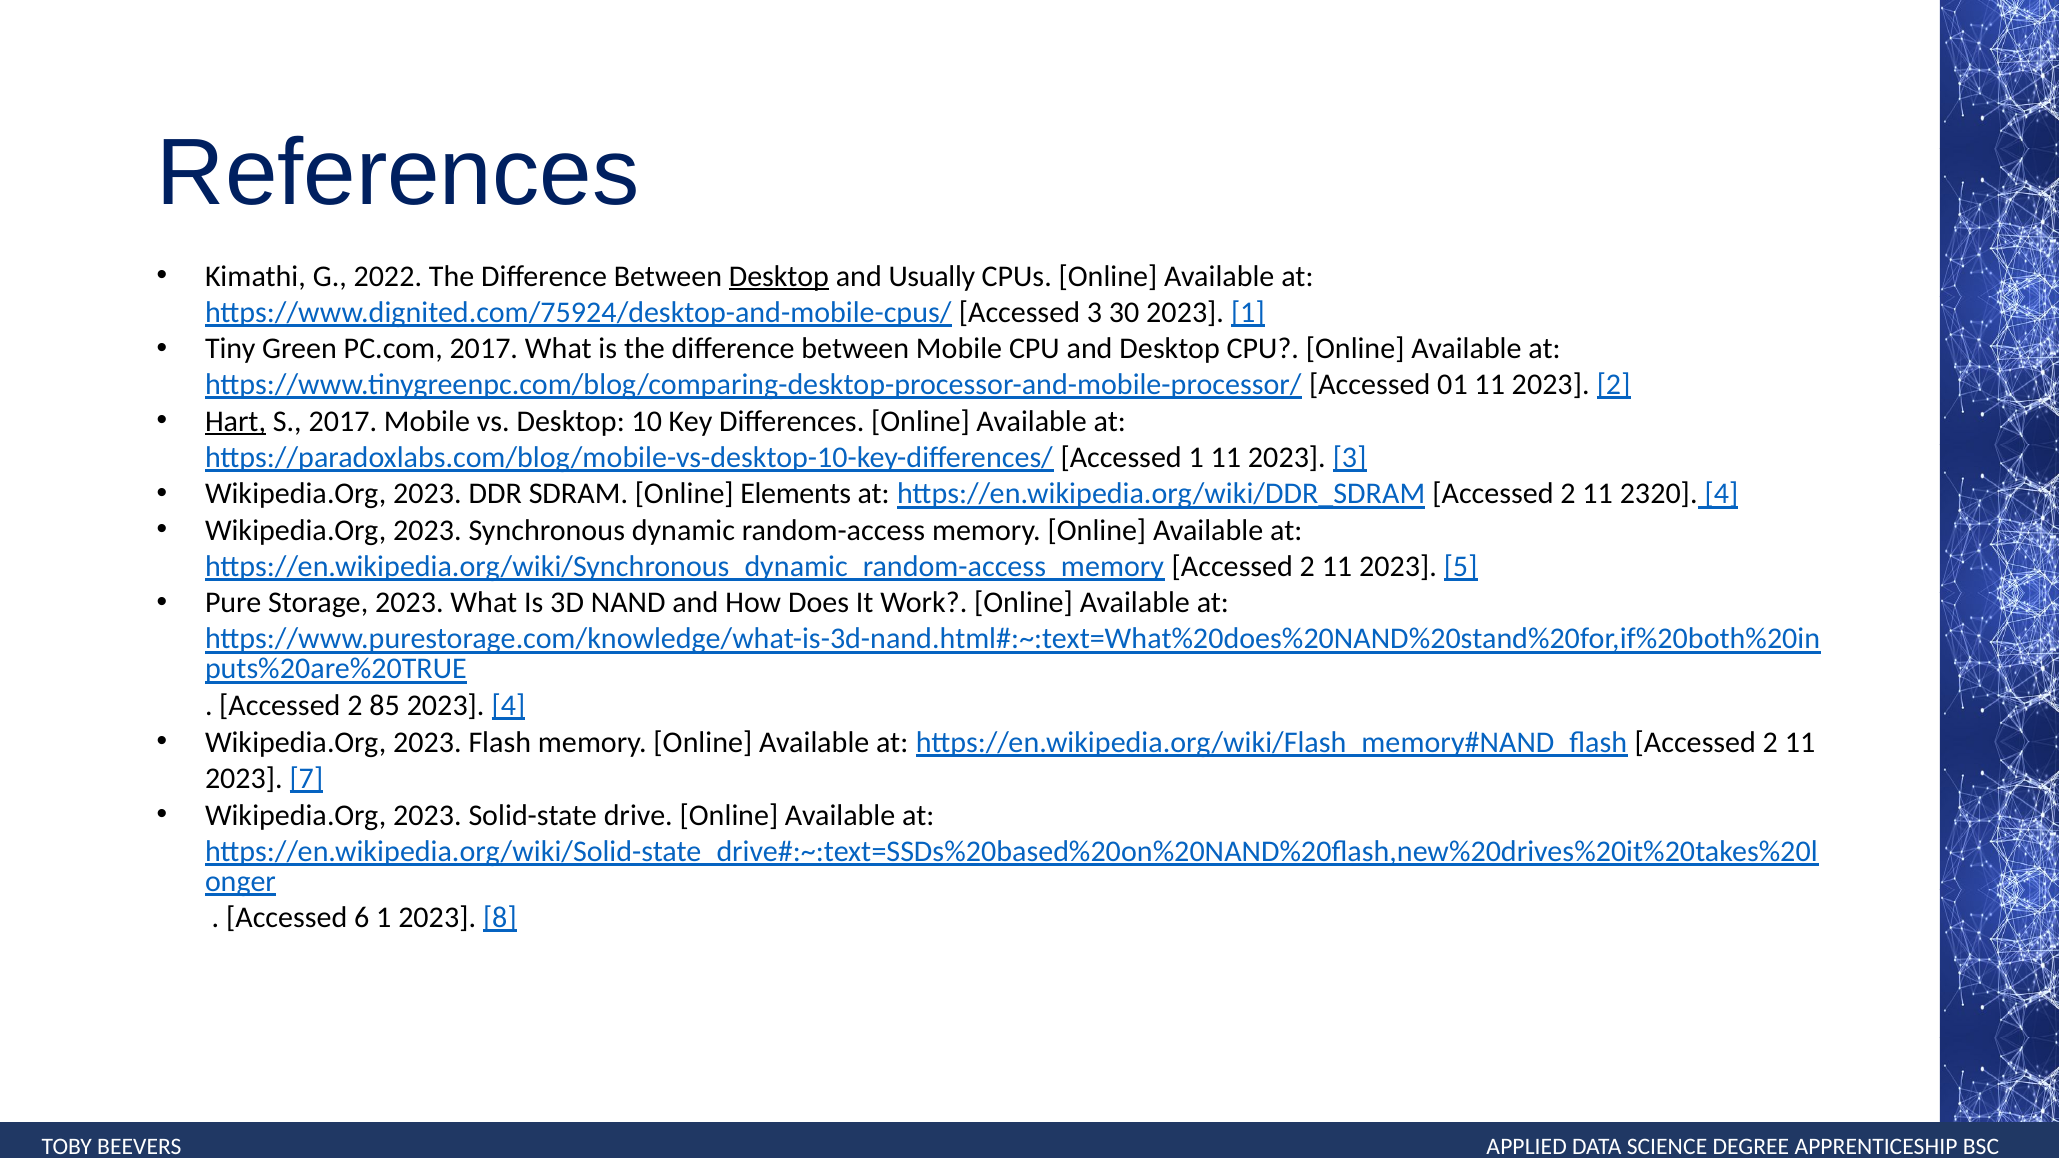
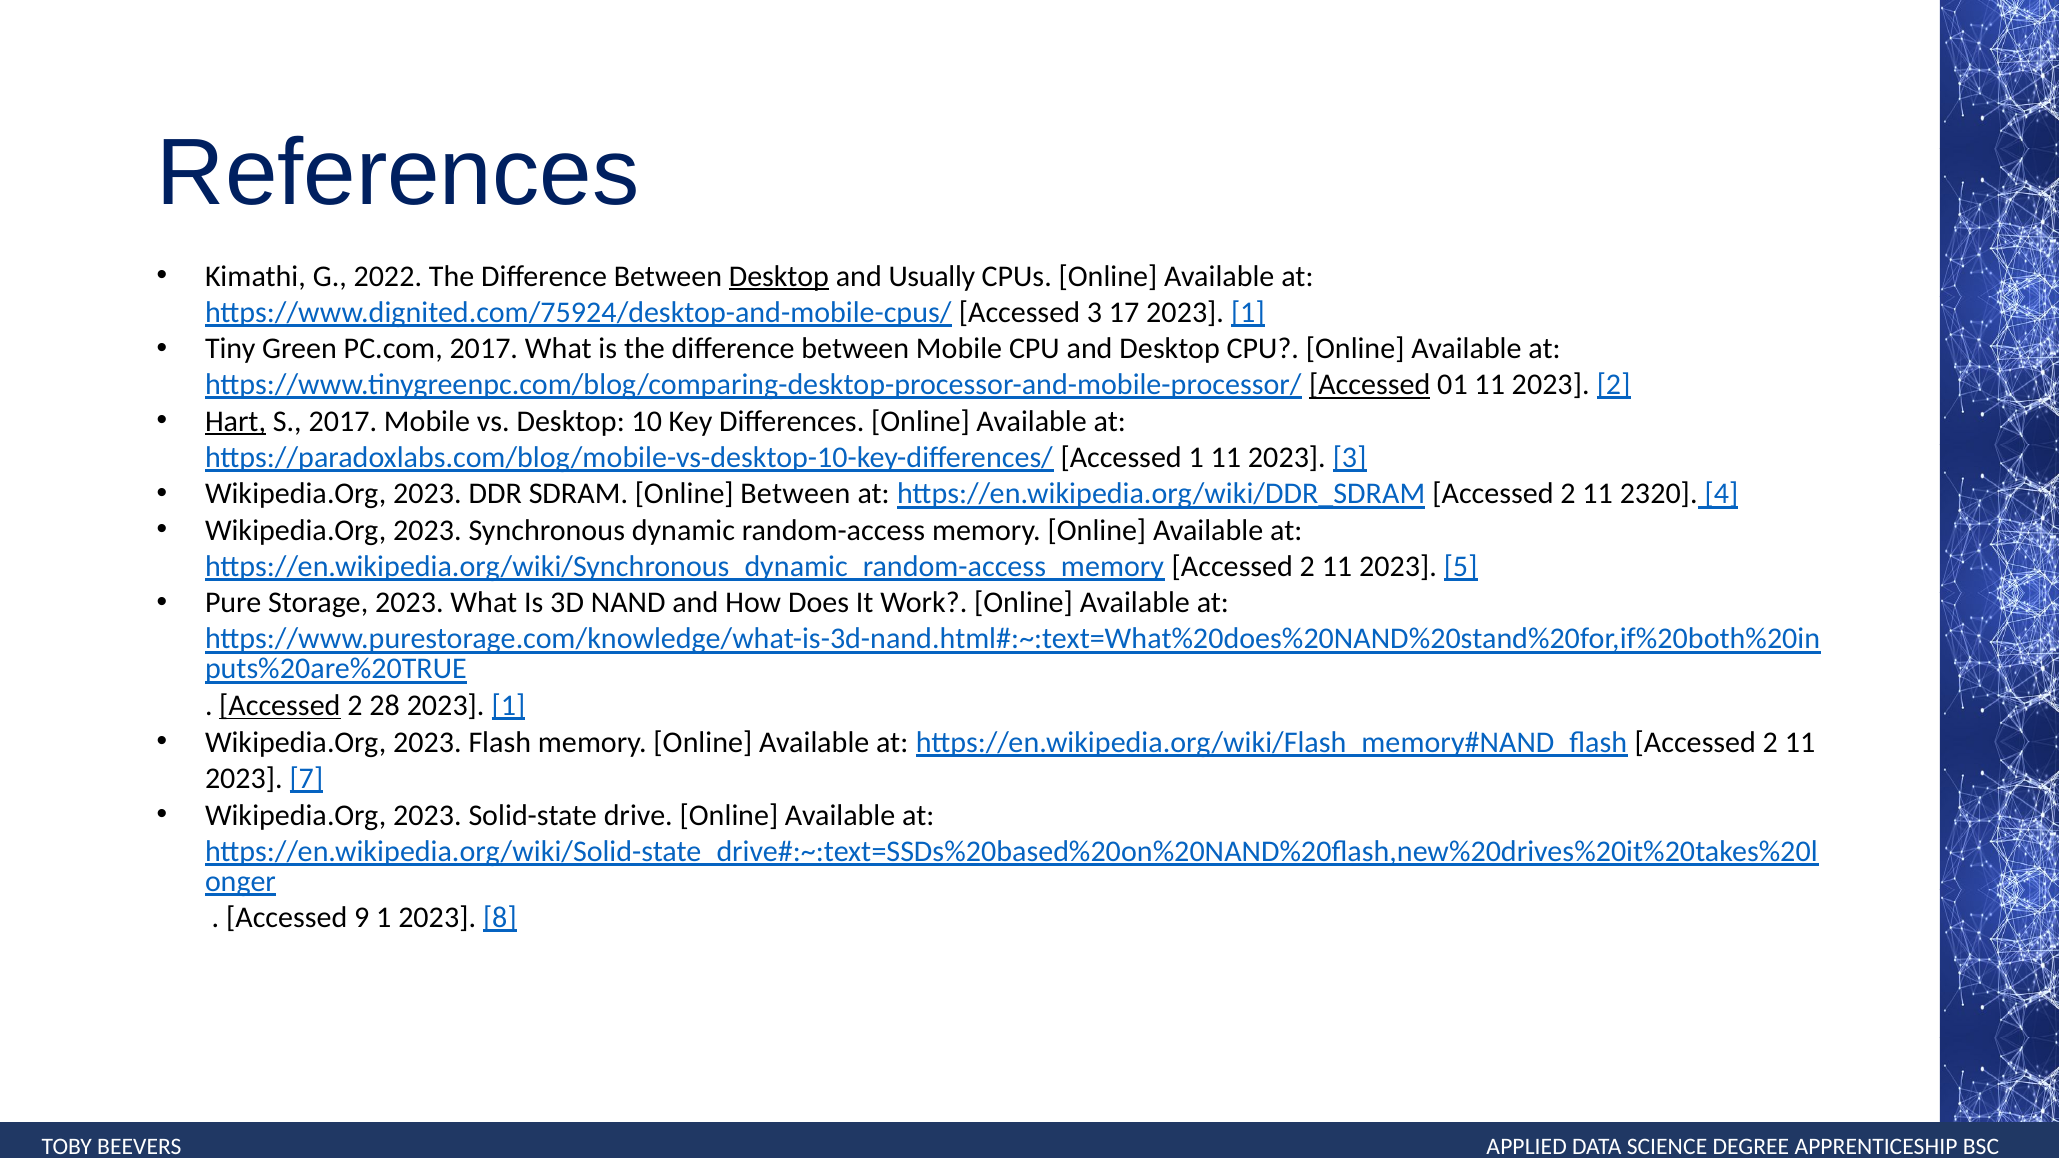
30: 30 -> 17 (1124, 312)
Accessed underline: none -> present (1370, 385)
Online Elements: Elements -> Between (795, 494)
Accessed underline: none -> present (280, 706)
85: 85 -> 28 (385, 706)
4: 4 -> 1 (509, 706)
6: 6 -> 9 (362, 918)
